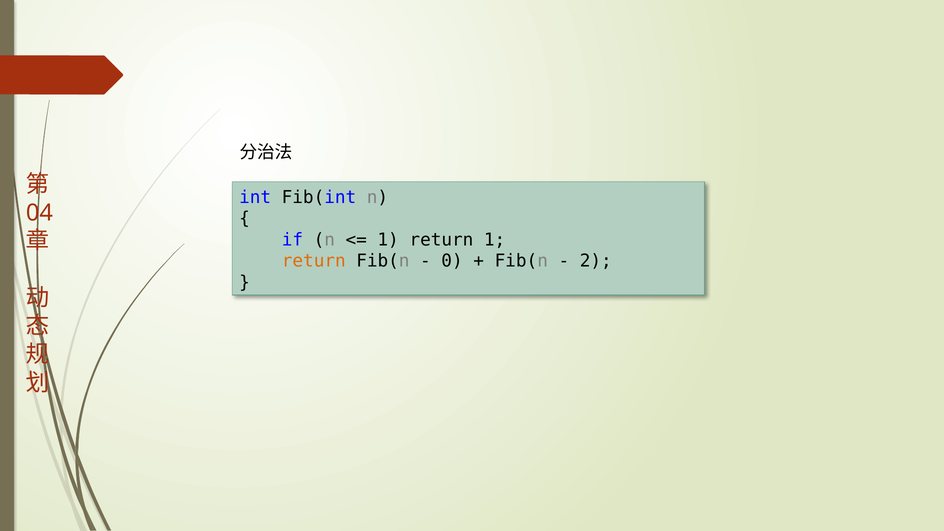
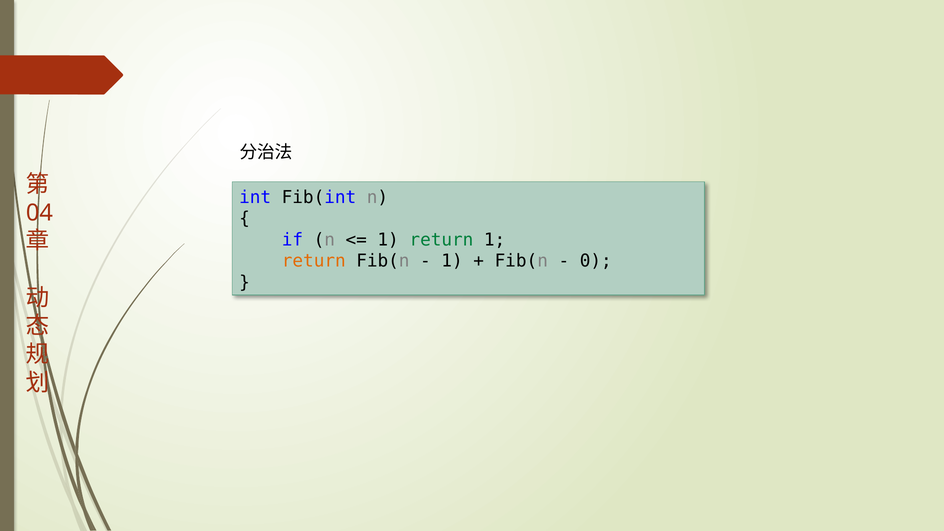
return colour: black -> green (441, 240)
0: 0 -> 1 (452, 261)
2: 2 -> 0 (596, 261)
